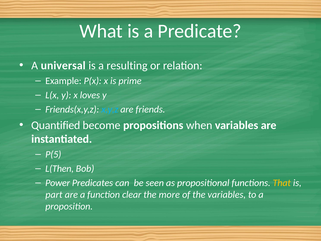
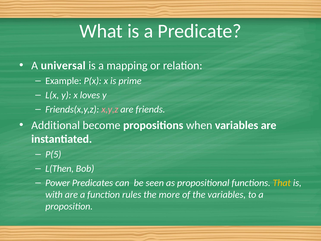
resulting: resulting -> mapping (127, 66)
x,y,z colour: light blue -> pink (110, 109)
Quantified: Quantified -> Additional (56, 125)
part: part -> with (54, 195)
clear: clear -> rules (132, 195)
